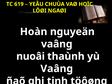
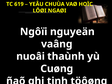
Hoàn: Hoàn -> Ngôïi (34, 32)
Vaâng: Vaâng -> Cuøng (57, 69)
